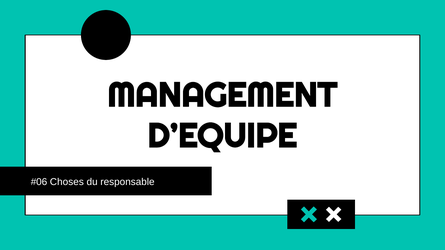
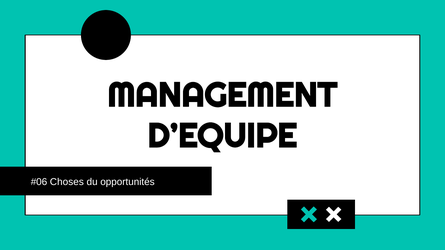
responsable: responsable -> opportunités (127, 182)
